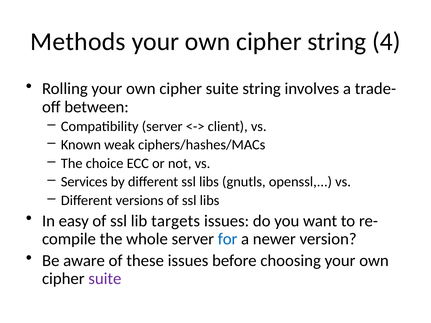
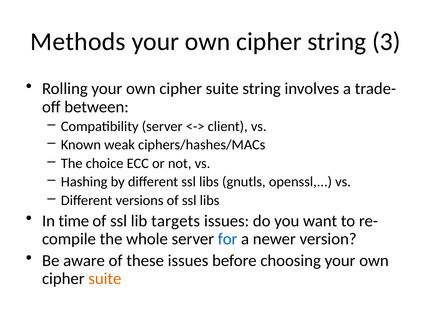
4: 4 -> 3 (386, 42)
Services: Services -> Hashing (84, 182)
easy: easy -> time (74, 221)
suite colour: purple -> orange (105, 279)
